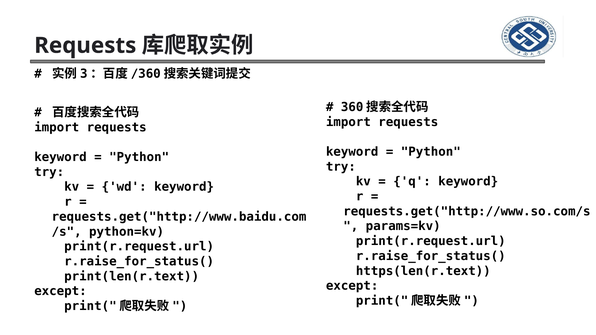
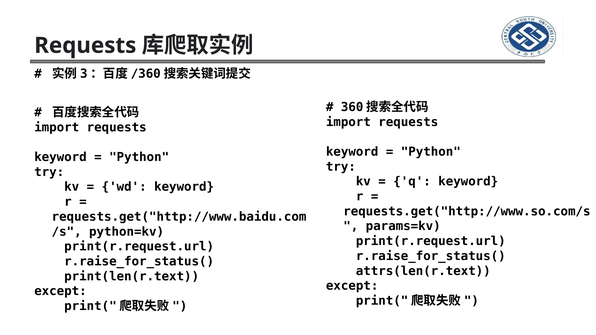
https(len(r.text: https(len(r.text -> attrs(len(r.text (423, 271)
